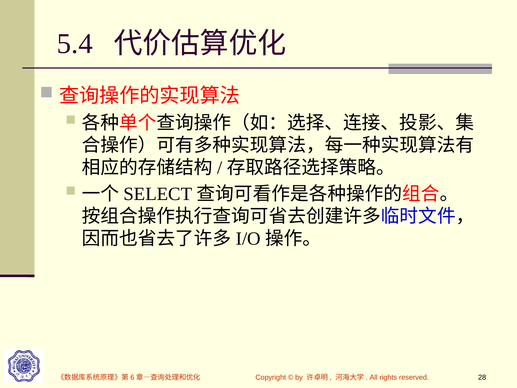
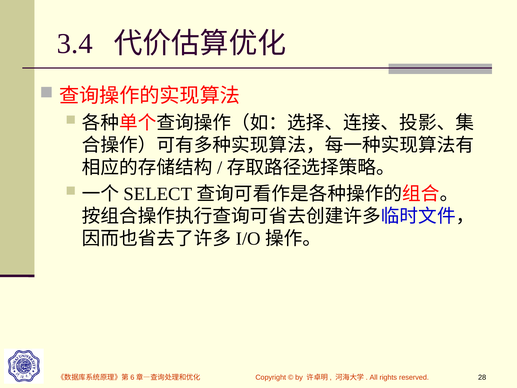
5.4: 5.4 -> 3.4 (75, 44)
